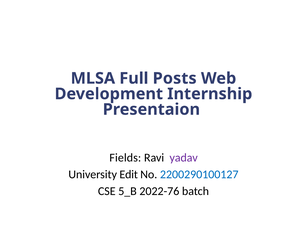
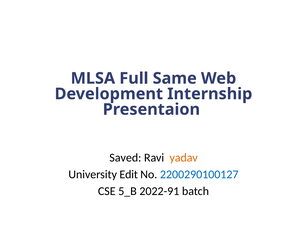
Posts: Posts -> Same (175, 78)
Fields: Fields -> Saved (125, 158)
yadav colour: purple -> orange (184, 158)
2022-76: 2022-76 -> 2022-91 (159, 191)
